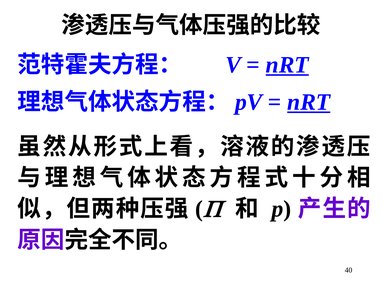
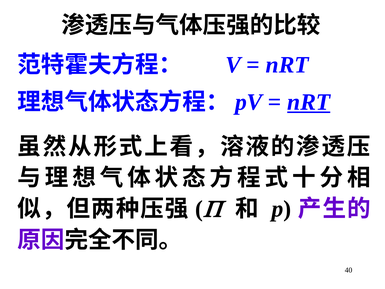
nRT underline: present -> none (287, 65)
